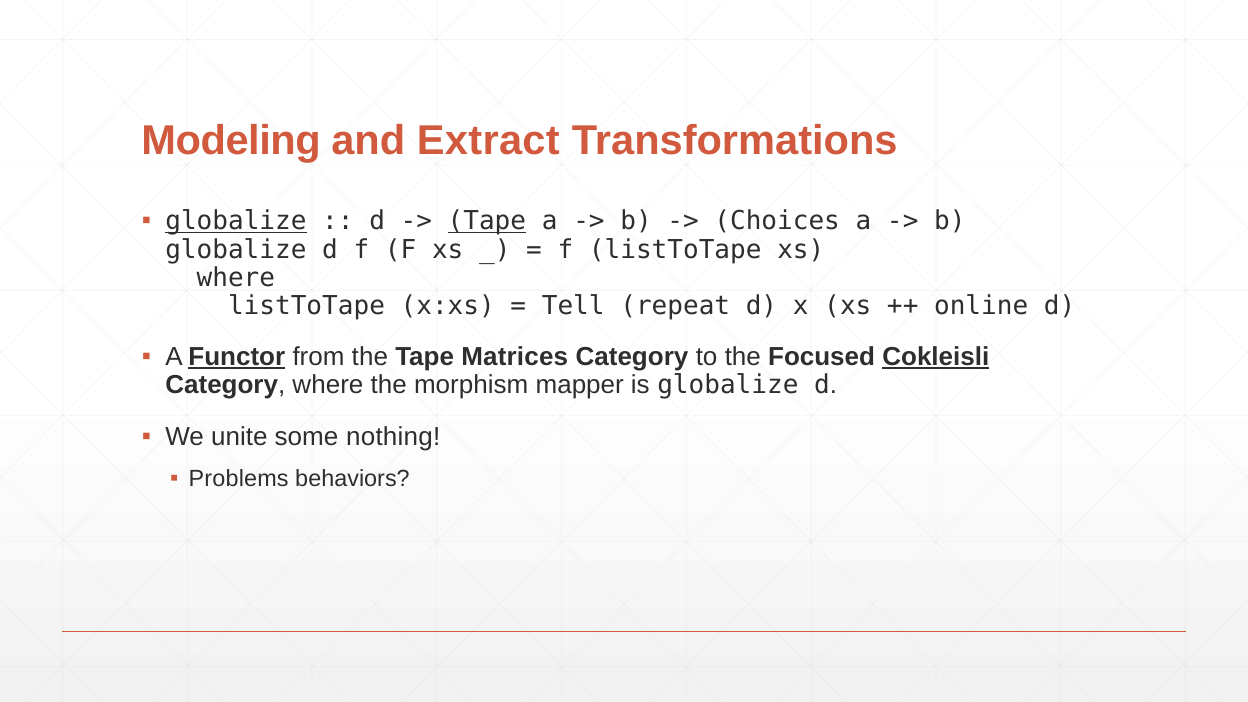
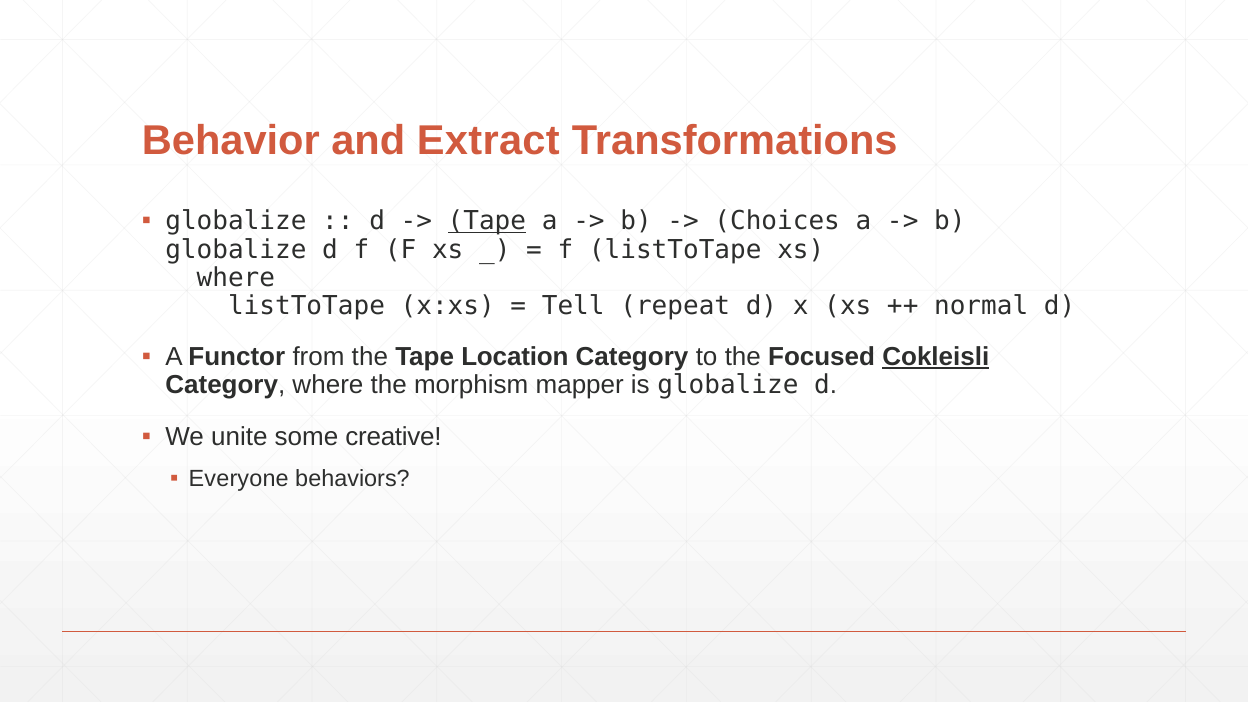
Modeling: Modeling -> Behavior (231, 141)
globalize underline: present -> none (236, 221)
online: online -> normal (981, 306)
Functor underline: present -> none (237, 357)
Matrices: Matrices -> Location (515, 357)
nothing: nothing -> creative (393, 437)
Problems: Problems -> Everyone (239, 479)
